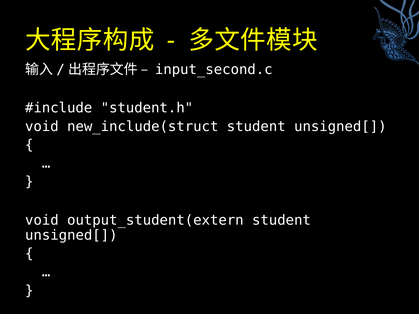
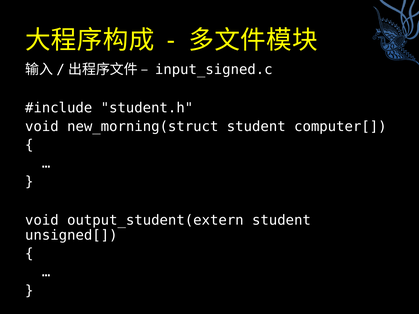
input_second.c: input_second.c -> input_signed.c (214, 70)
new_include(struct: new_include(struct -> new_morning(struct (143, 127)
unsigned[: unsigned[ -> computer[ (340, 127)
